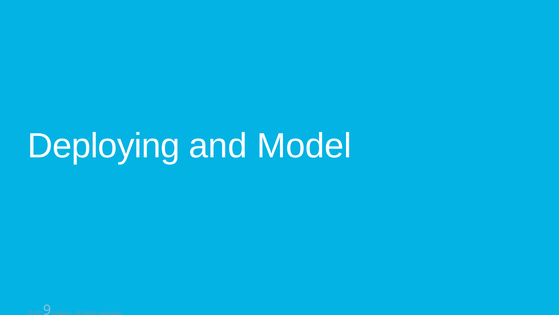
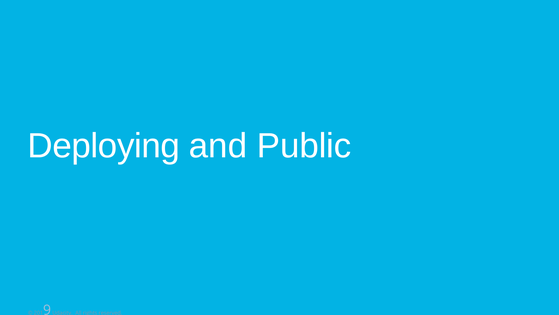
Model: Model -> Public (304, 146)
